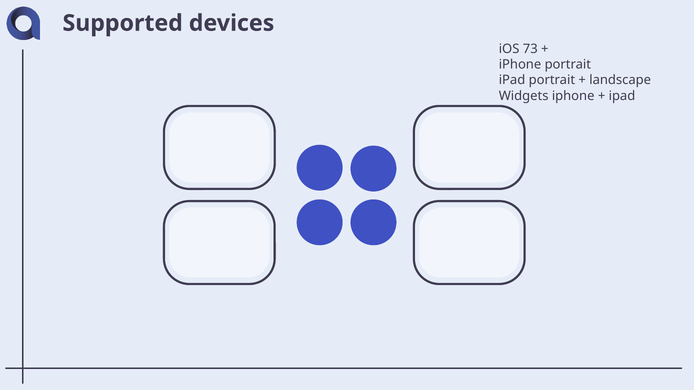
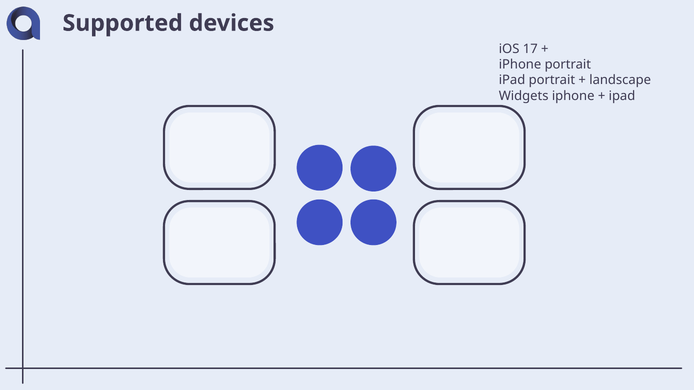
73: 73 -> 17 (530, 49)
